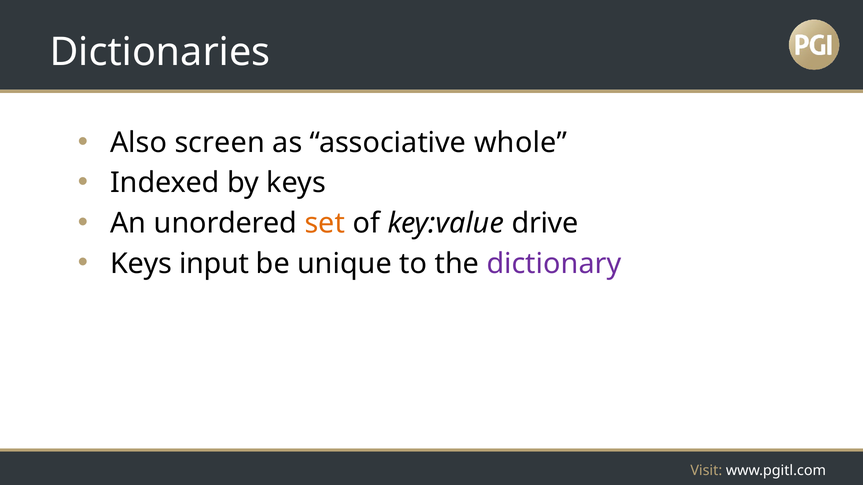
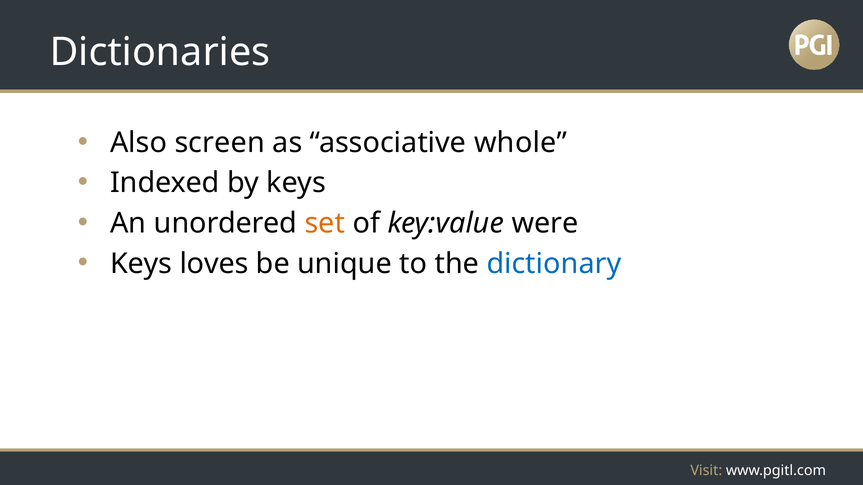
drive: drive -> were (545, 223)
input: input -> loves (214, 264)
dictionary colour: purple -> blue (554, 264)
